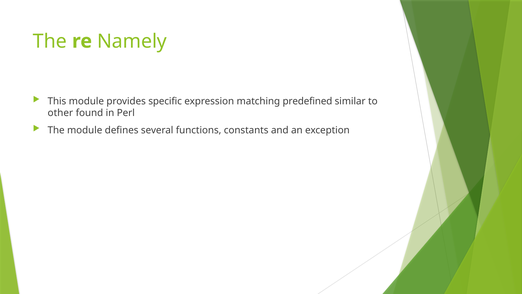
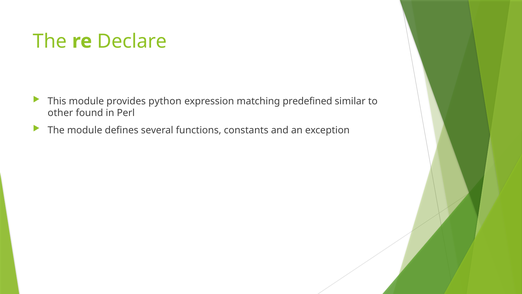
Namely: Namely -> Declare (132, 41)
specific: specific -> python (165, 101)
